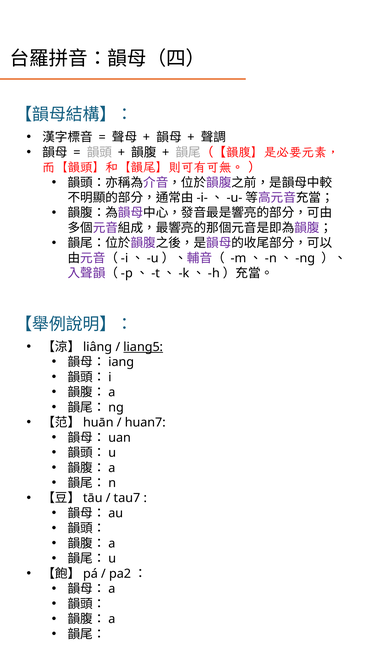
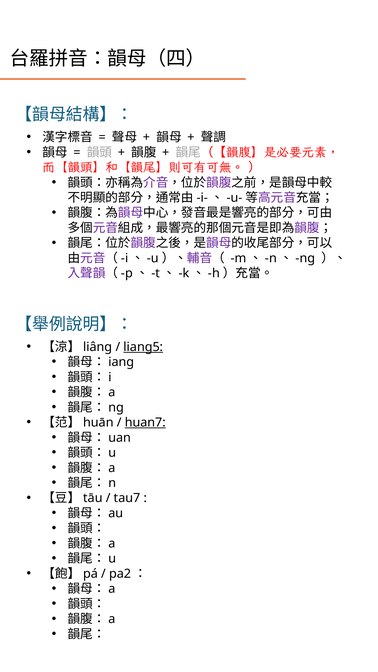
huan7 underline: none -> present (145, 422)
